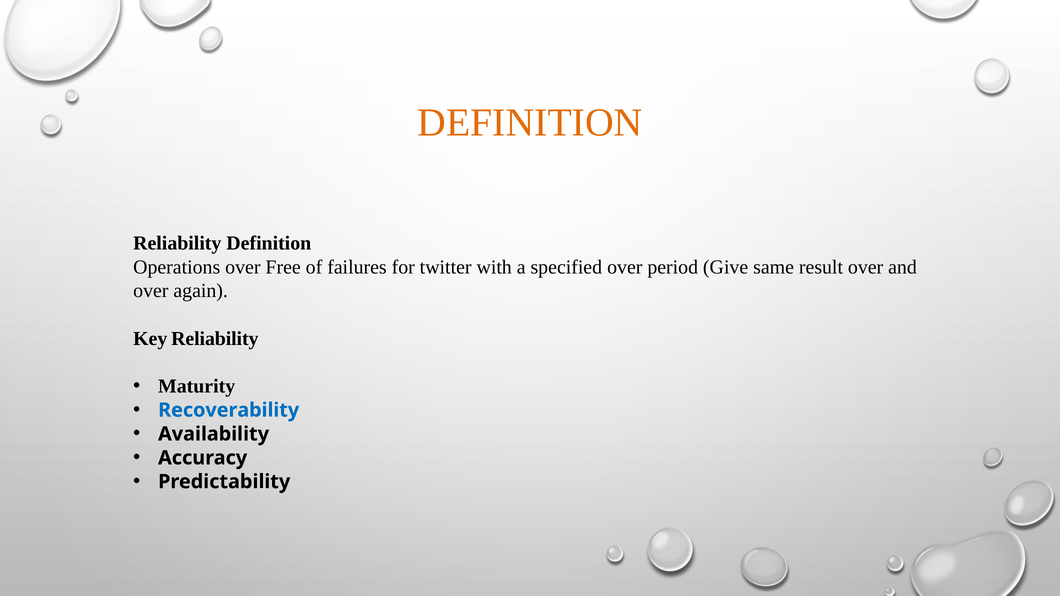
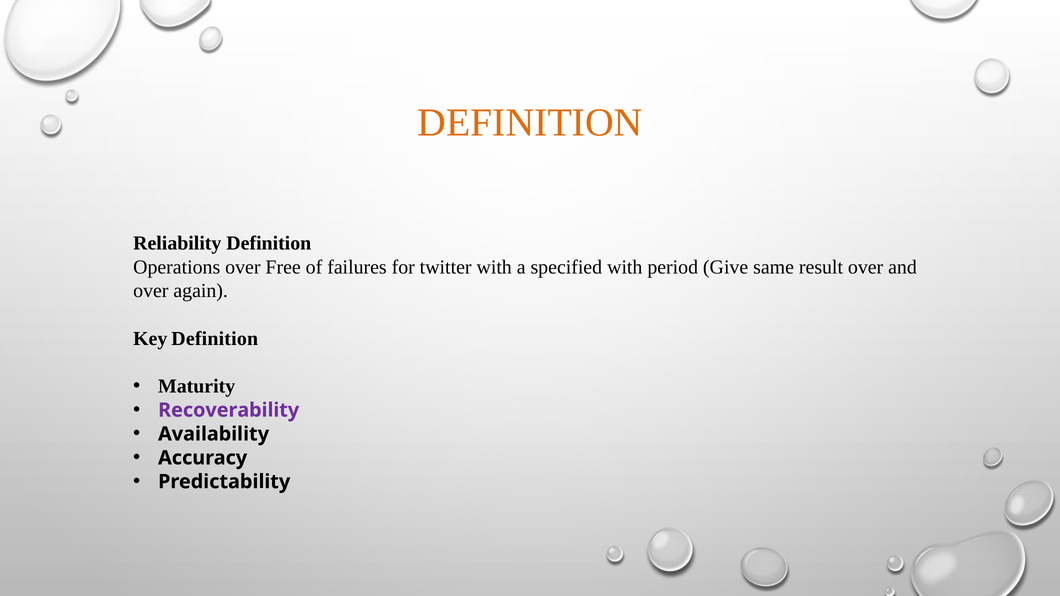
specified over: over -> with (625, 267)
Key Reliability: Reliability -> Definition (215, 339)
Recoverability colour: blue -> purple (229, 410)
